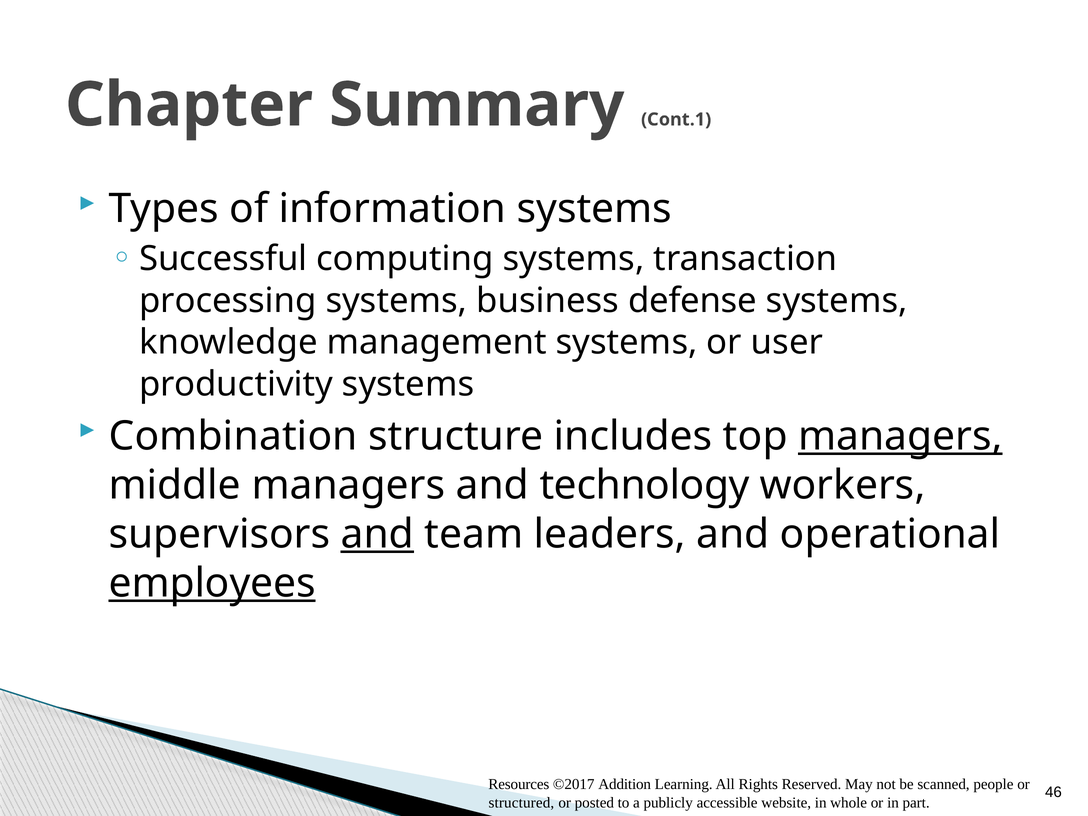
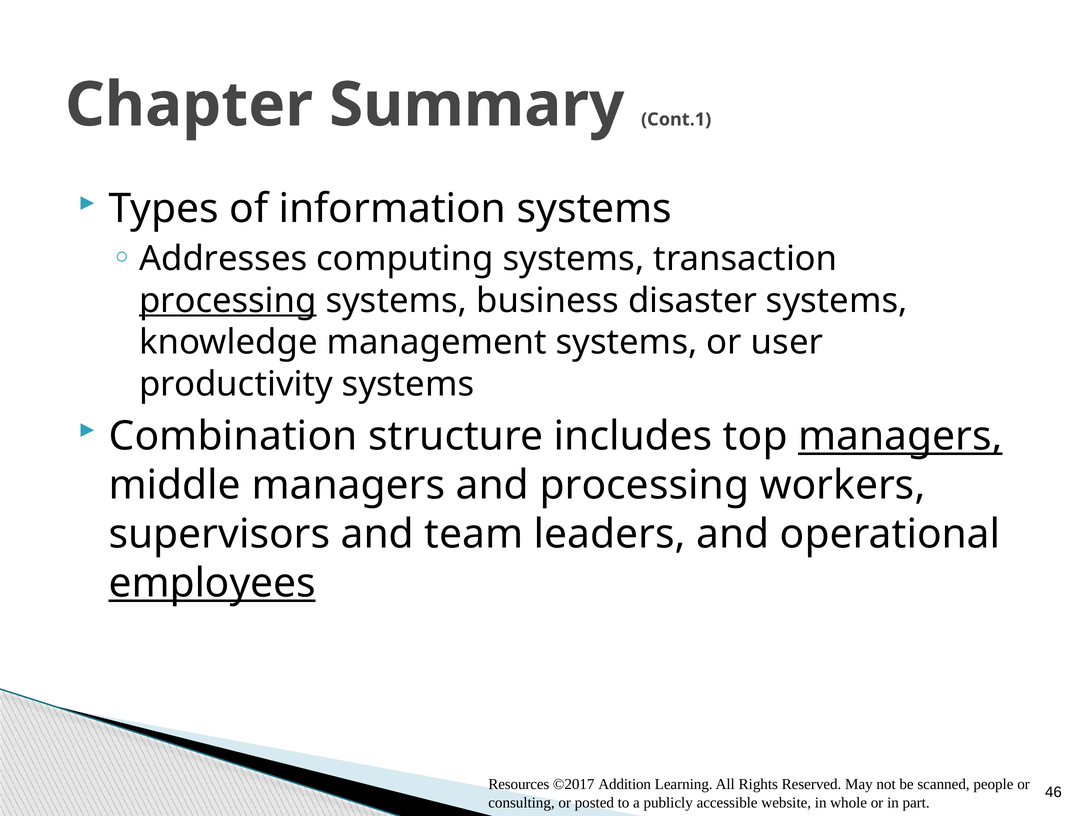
Successful: Successful -> Addresses (223, 259)
processing underline: none -> present (228, 301)
defense: defense -> disaster (692, 301)
and technology: technology -> processing (644, 485)
and underline: present -> none (377, 534)
structured: structured -> consulting (521, 803)
